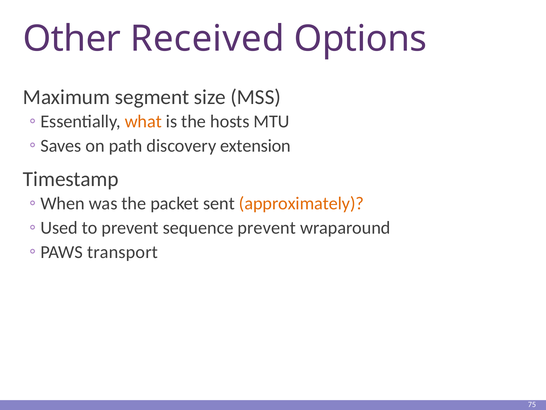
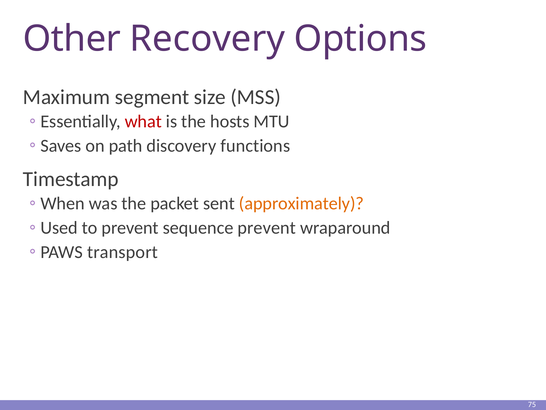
Received: Received -> Recovery (207, 39)
what colour: orange -> red (143, 121)
extension: extension -> functions (255, 146)
